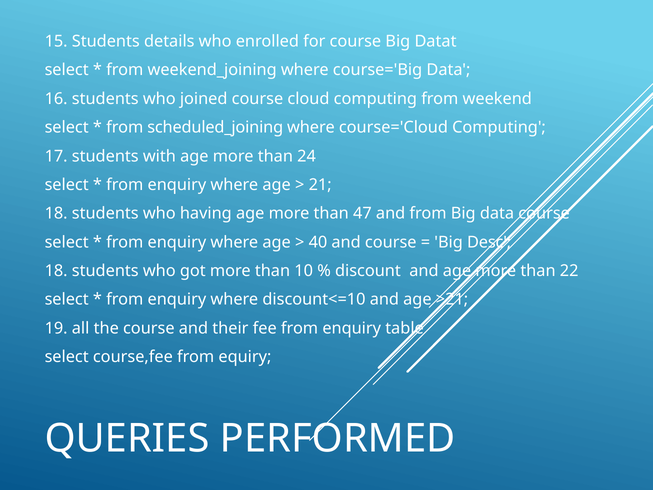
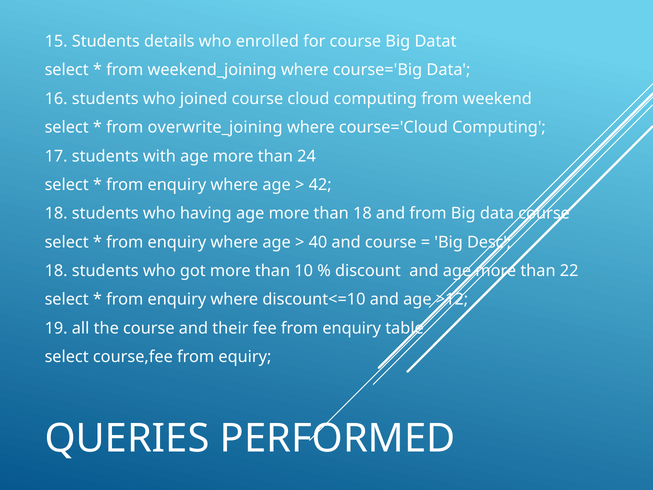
scheduled_joining: scheduled_joining -> overwrite_joining (215, 127)
21: 21 -> 42 (320, 185)
than 47: 47 -> 18 (362, 213)
>21: >21 -> >12 (452, 299)
